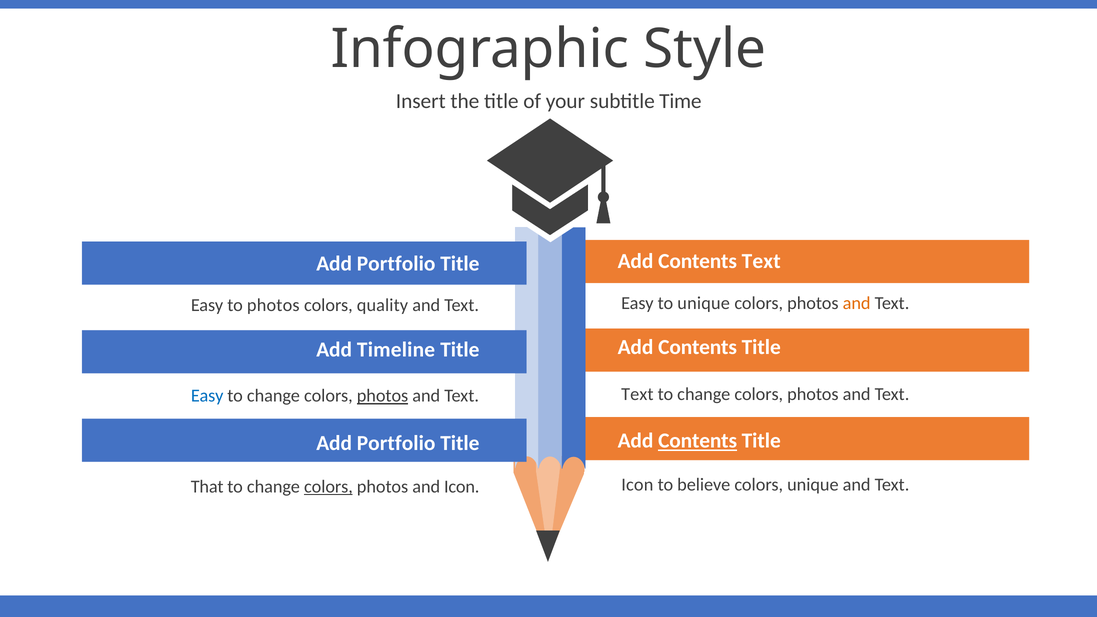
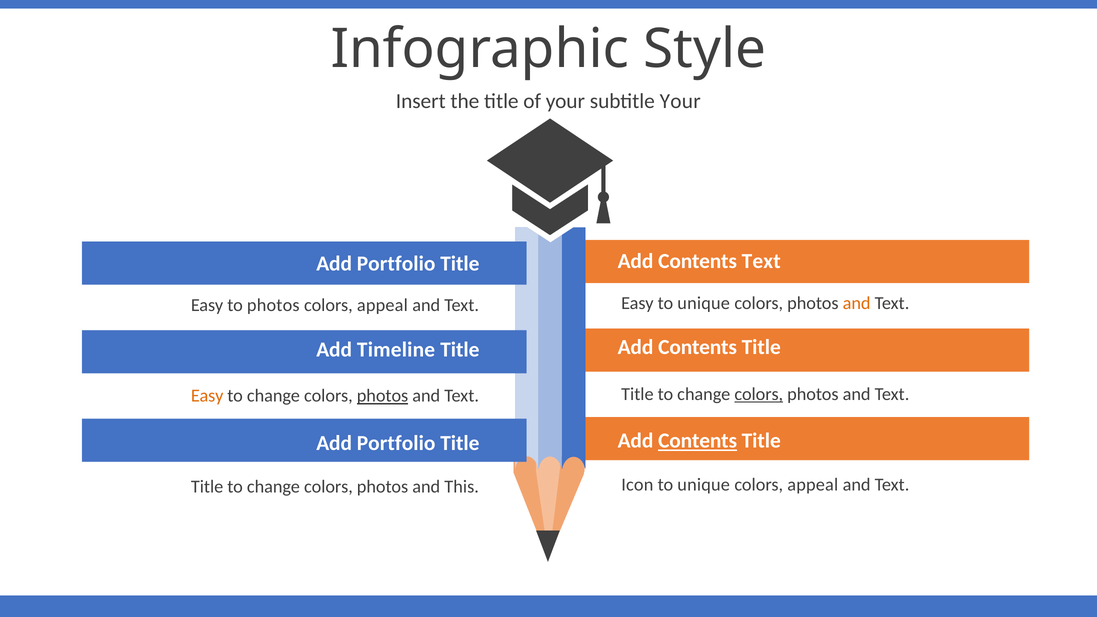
subtitle Time: Time -> Your (680, 101)
quality: quality -> appeal (382, 305)
Text: Text -> Title (637, 394)
colors underline: none -> present (759, 394)
Easy colour: blue -> orange (207, 396)
believe: believe -> unique (704, 485)
unique: unique -> appeal (813, 485)
That: That -> Title (207, 487)
colors underline: present -> none (328, 487)
and Icon: Icon -> This (462, 487)
